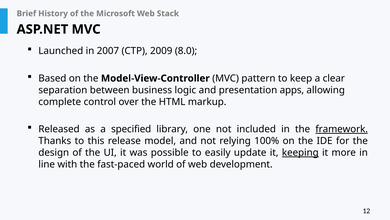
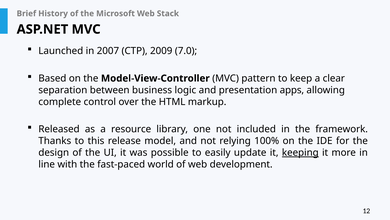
8.0: 8.0 -> 7.0 (186, 51)
specified: specified -> resource (131, 129)
framework underline: present -> none (342, 129)
